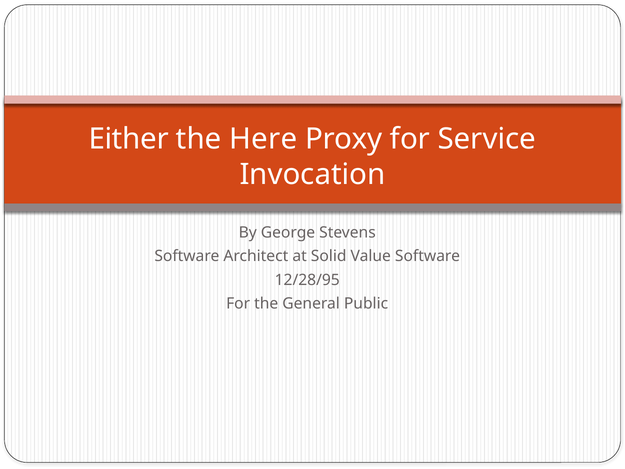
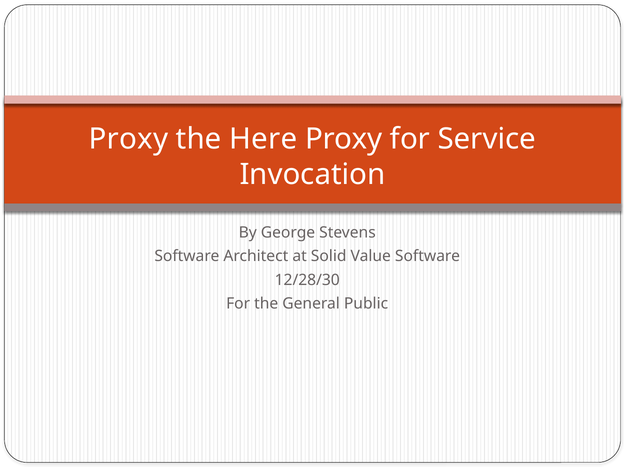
Either: Either -> Proxy (128, 139)
12/28/95: 12/28/95 -> 12/28/30 (307, 280)
